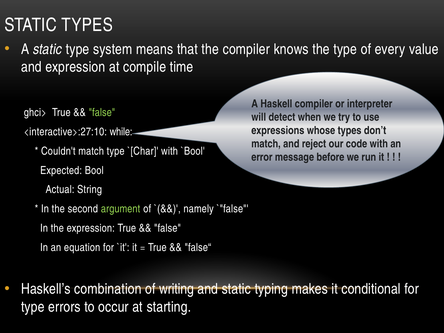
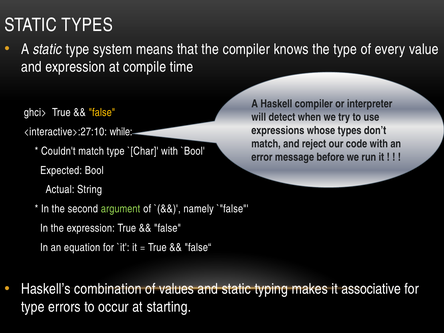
false colour: light green -> yellow (102, 113)
writing: writing -> values (177, 289)
conditional: conditional -> associative (371, 289)
